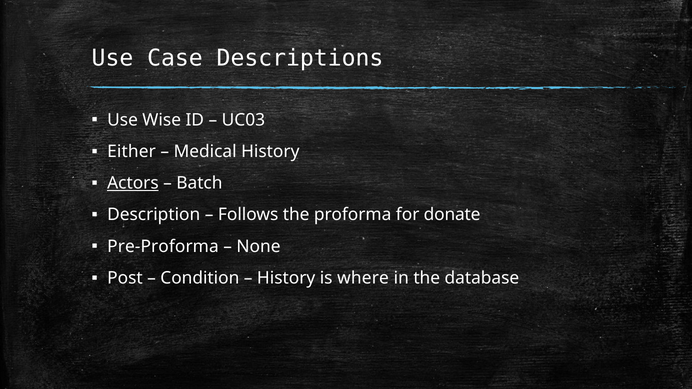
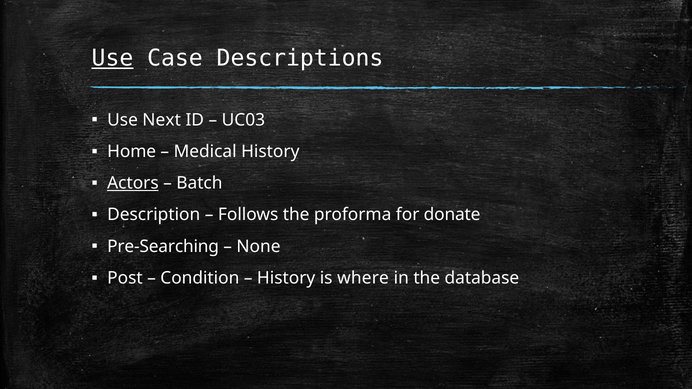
Use underline: none -> present (112, 58)
Wise: Wise -> Next (162, 120)
Either: Either -> Home (132, 152)
Pre-Proforma: Pre-Proforma -> Pre-Searching (163, 247)
